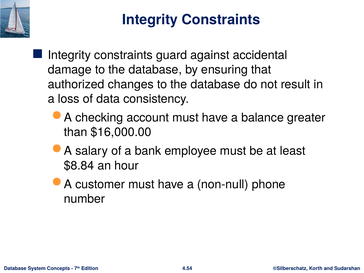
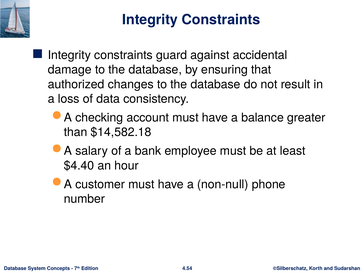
$16,000.00: $16,000.00 -> $14,582.18 (121, 132)
$8.84: $8.84 -> $4.40 (79, 166)
